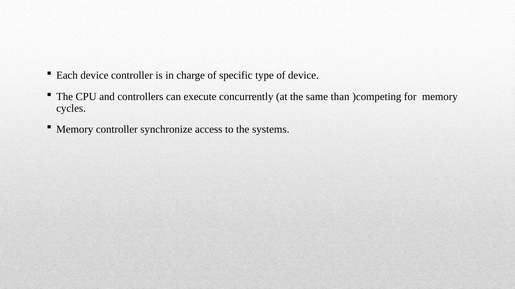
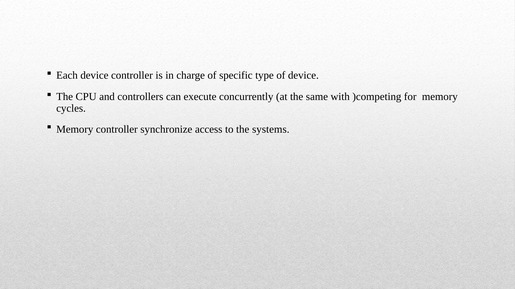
than: than -> with (340, 97)
